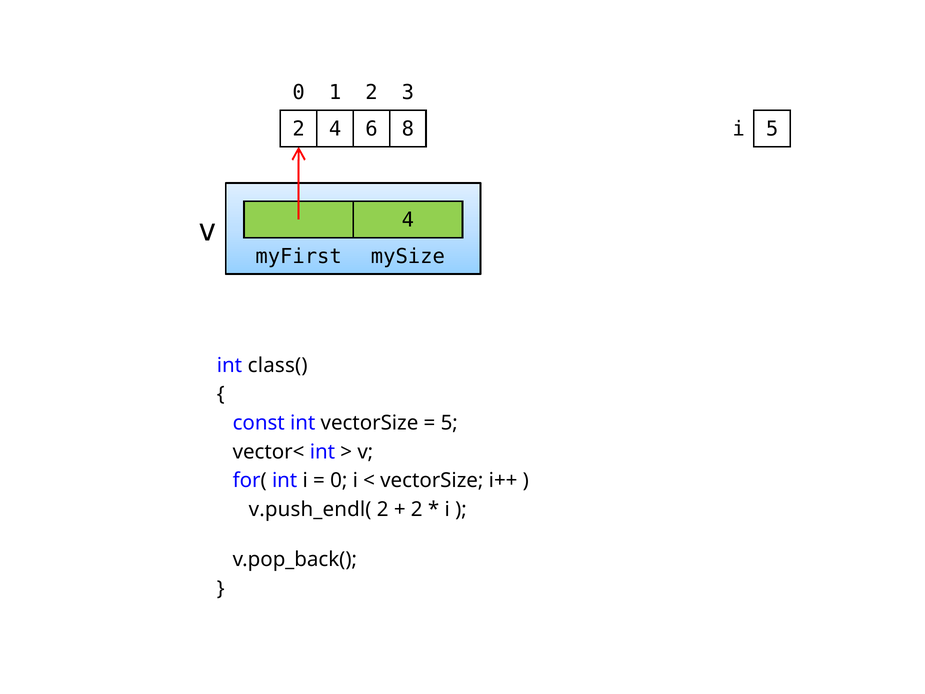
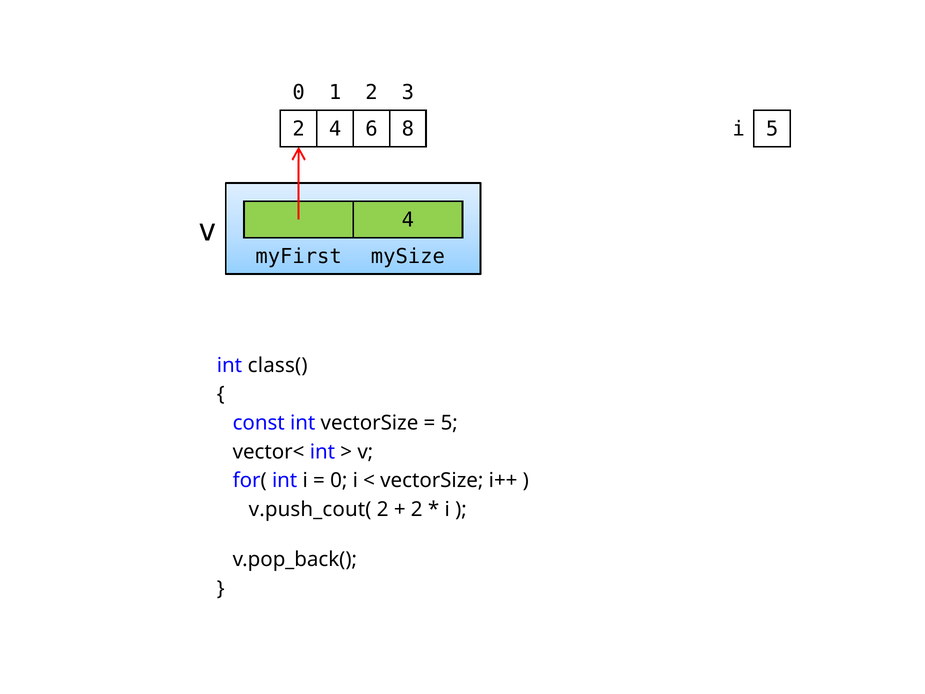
v.push_endl(: v.push_endl( -> v.push_cout( (310, 509)
